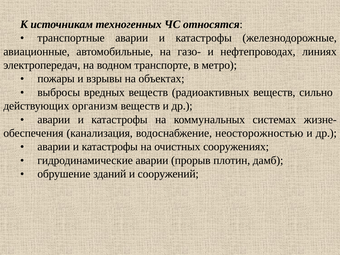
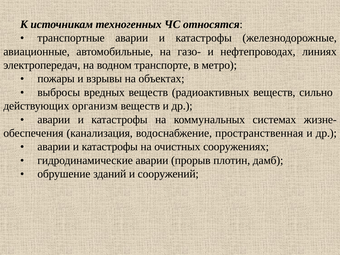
неосторожностью: неосторожностью -> пространственная (259, 133)
